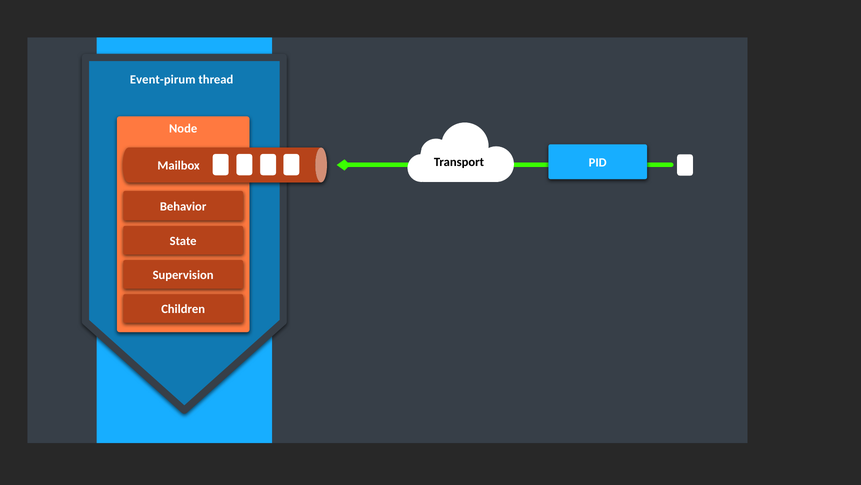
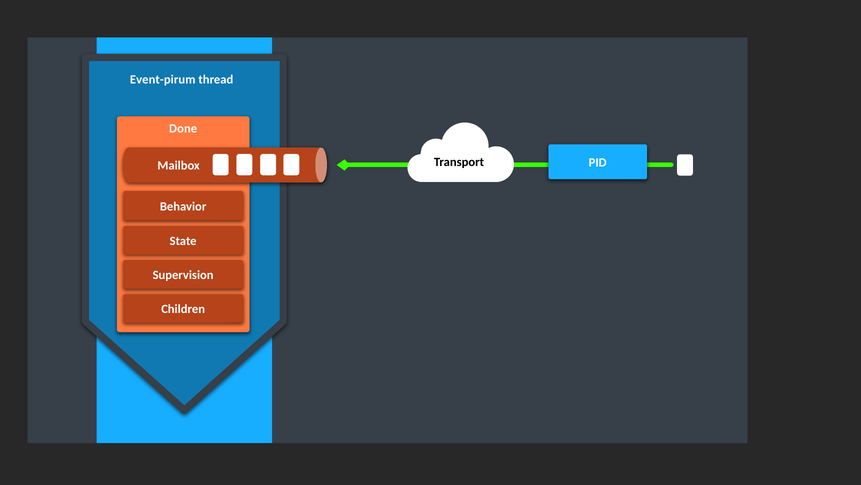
Node: Node -> Done (183, 129)
